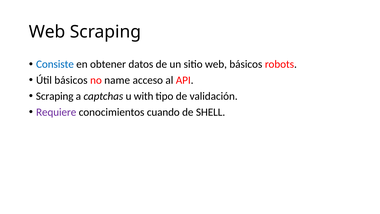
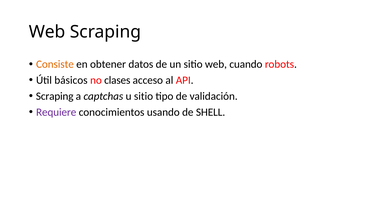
Consiste colour: blue -> orange (55, 64)
web básicos: básicos -> cuando (246, 64)
name: name -> clases (117, 80)
u with: with -> sitio (144, 96)
cuando: cuando -> usando (163, 112)
